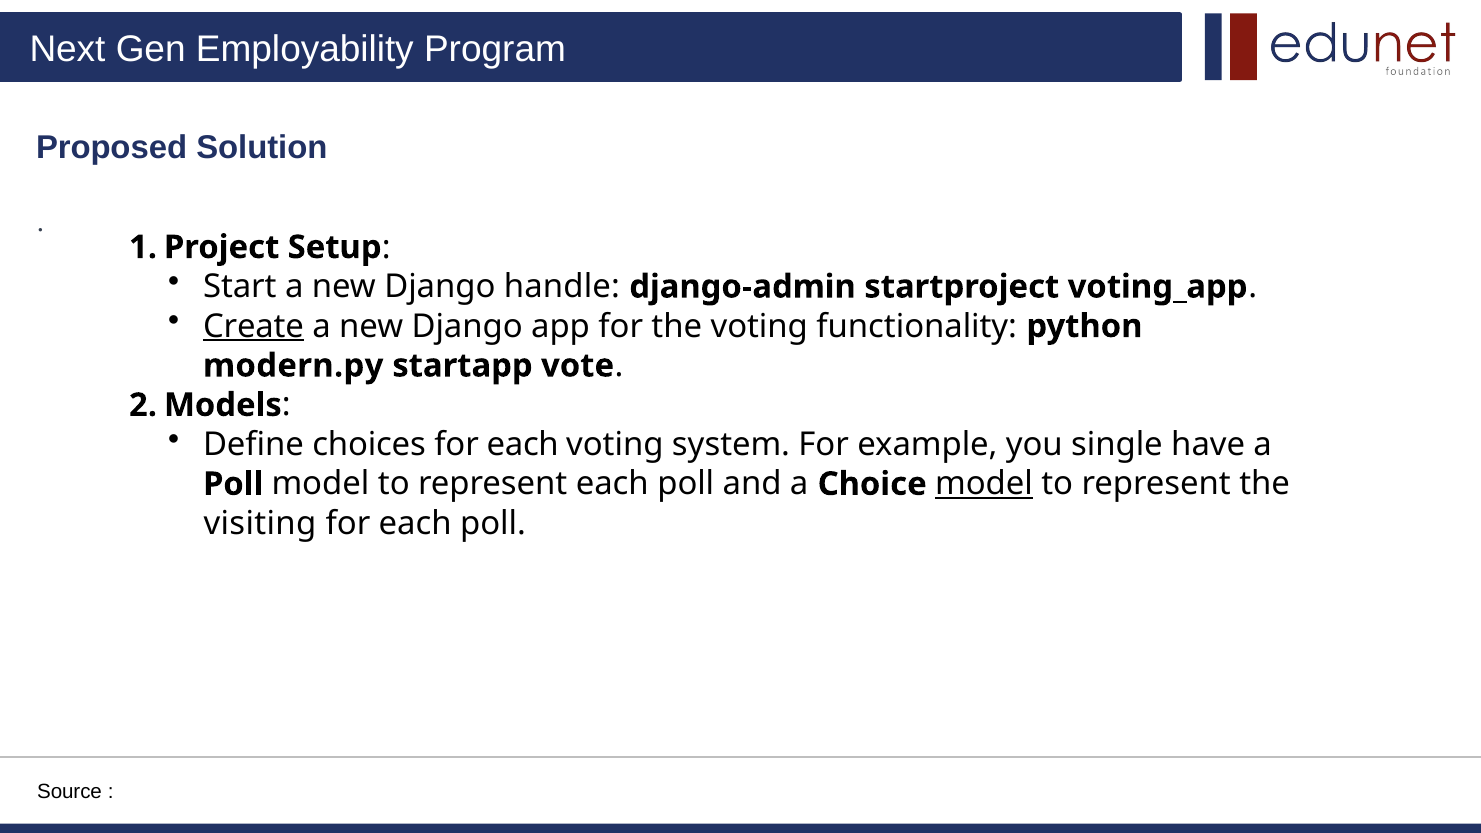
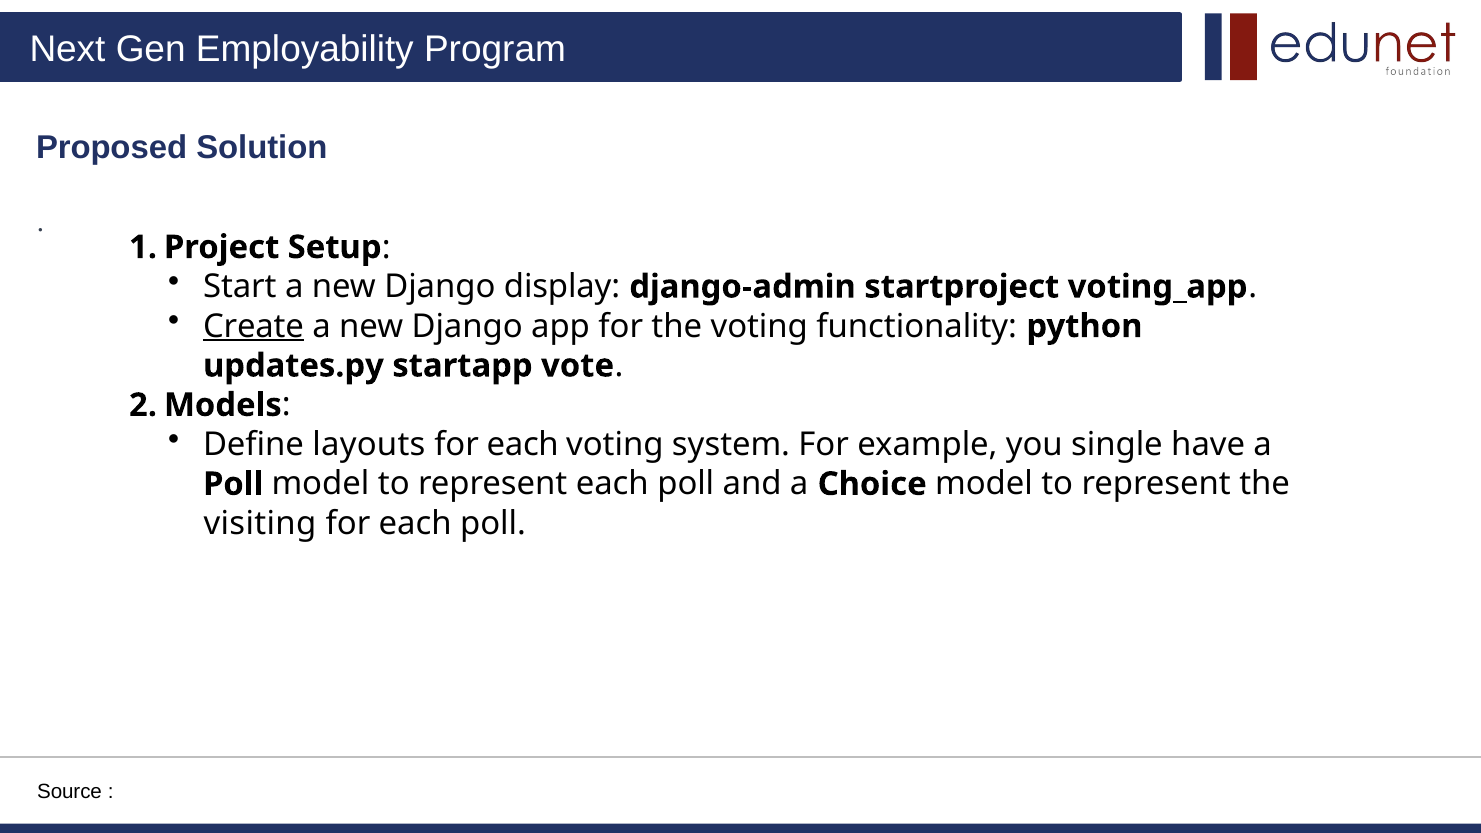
handle: handle -> display (562, 287)
modern.py: modern.py -> updates.py (293, 366)
choices: choices -> layouts (369, 445)
model underline: present -> none (984, 484)
